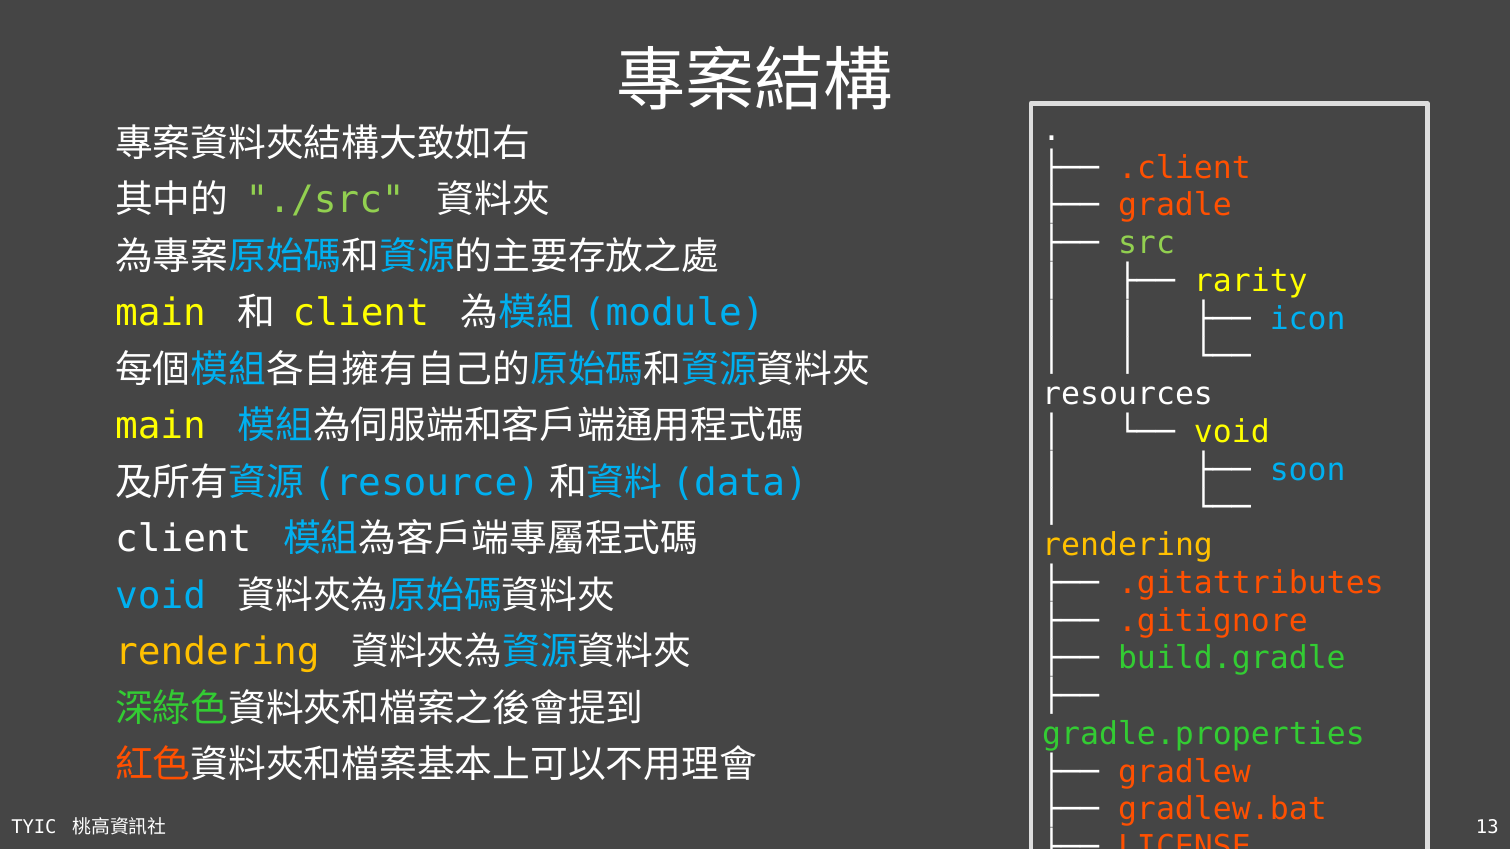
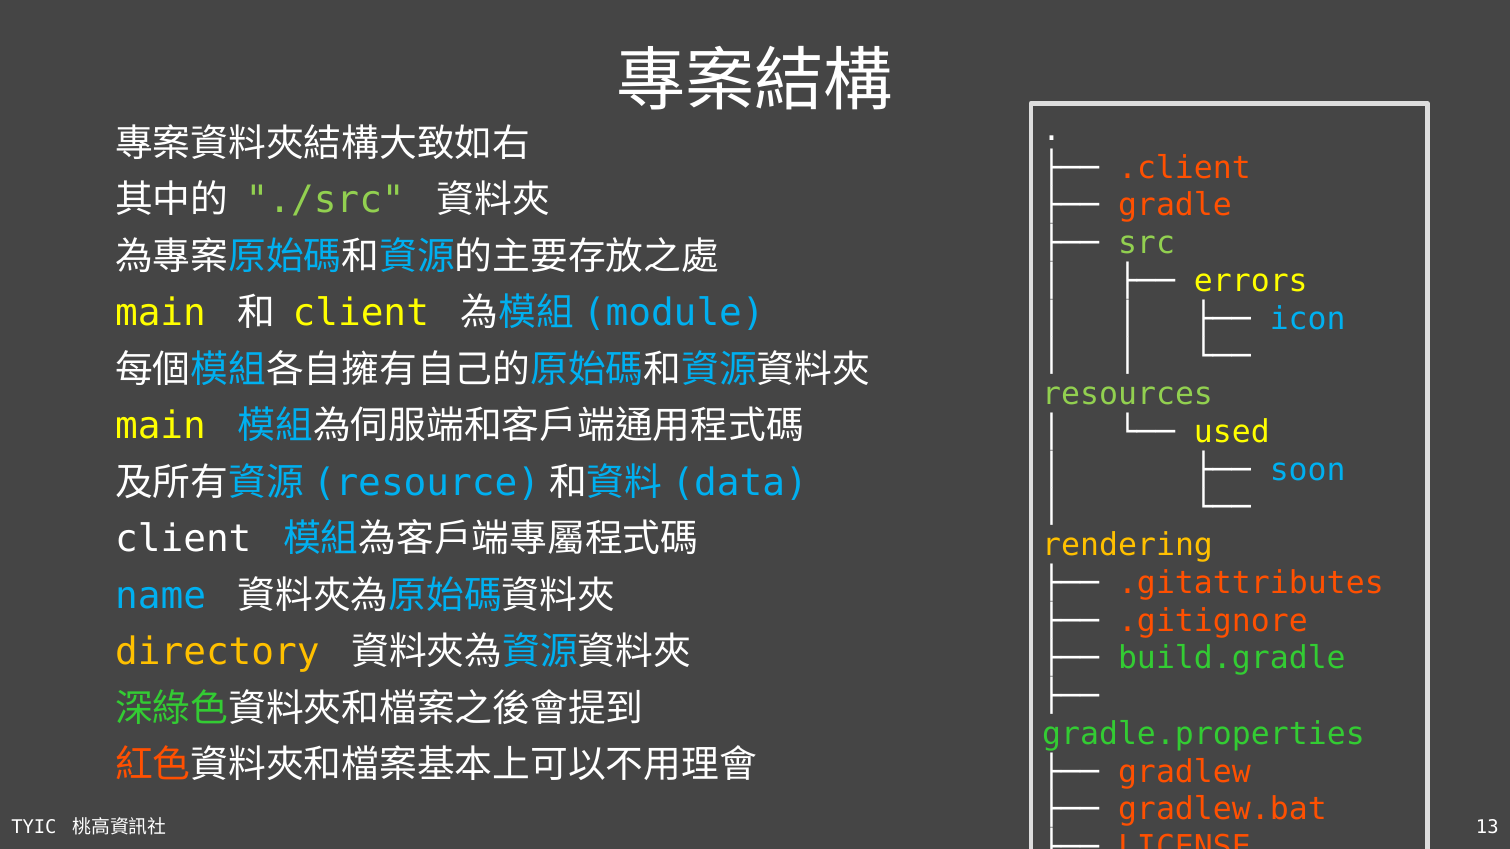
rarity: rarity -> errors (1251, 281)
resources colour: white -> light green (1128, 394)
void: void -> used (1232, 432)
void: void -> name (161, 596)
rendering: rendering -> directory (217, 652)
